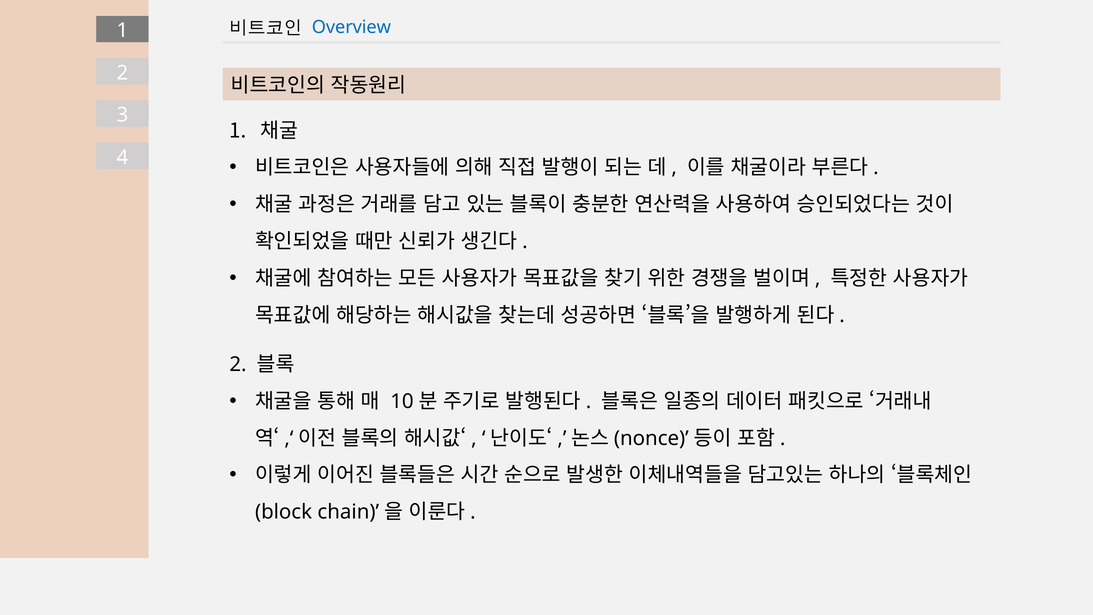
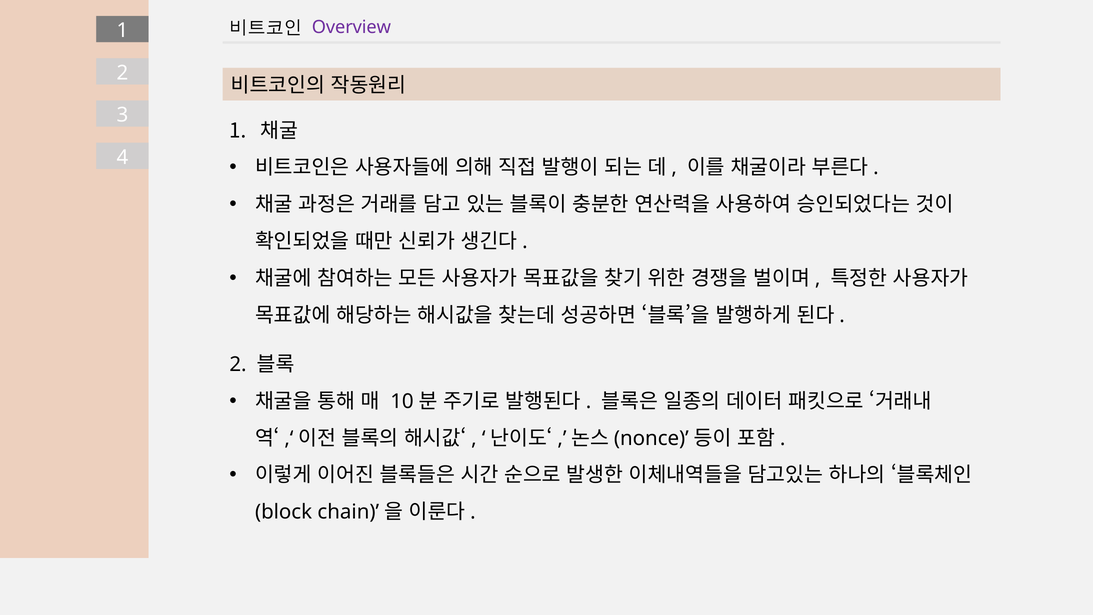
Overview colour: blue -> purple (351, 27)
